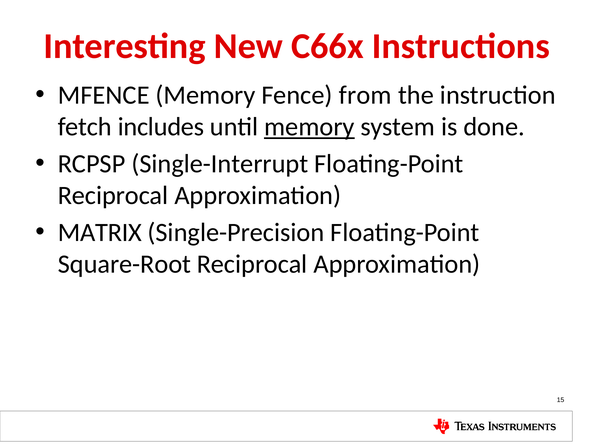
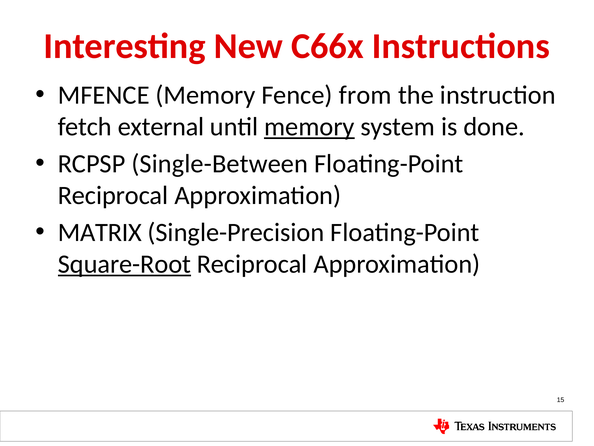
includes: includes -> external (161, 127)
Single-Interrupt: Single-Interrupt -> Single-Between (220, 164)
Square-Root underline: none -> present (124, 264)
